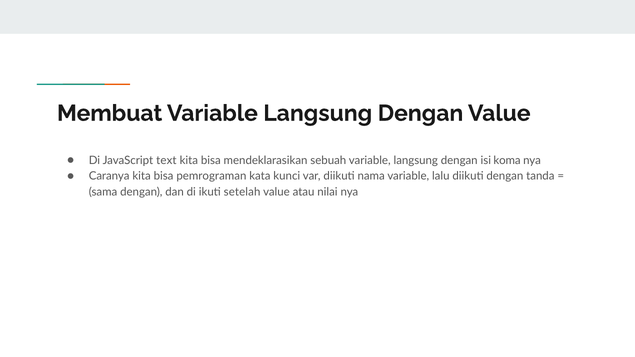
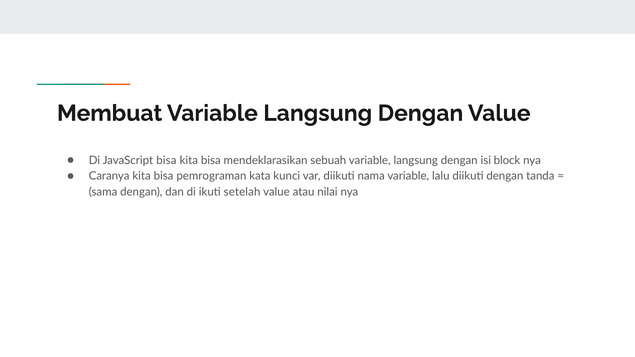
JavaScript text: text -> bisa (166, 160)
koma: koma -> block (507, 160)
